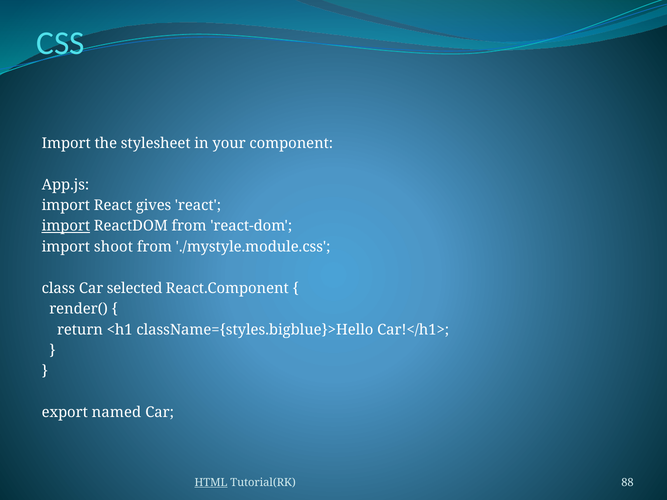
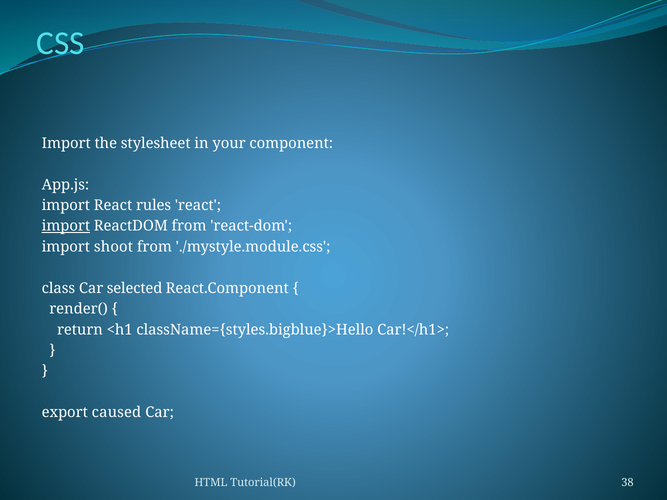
gives: gives -> rules (154, 205)
named: named -> caused (116, 413)
HTML underline: present -> none (211, 483)
88: 88 -> 38 (627, 483)
